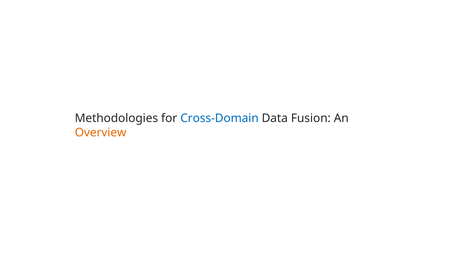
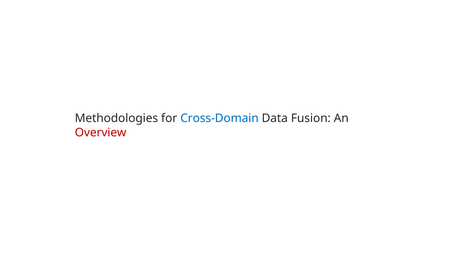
Overview colour: orange -> red (101, 133)
